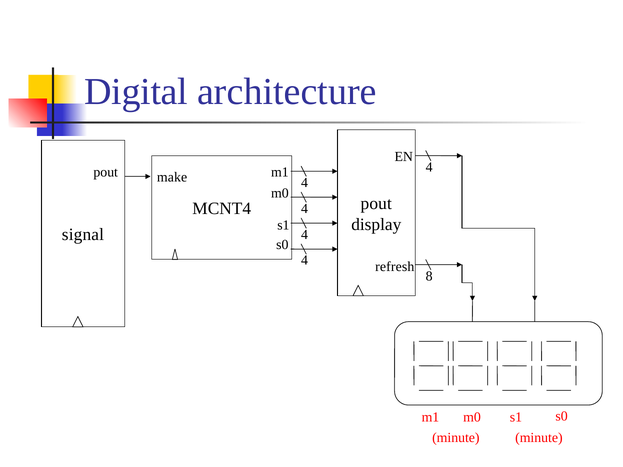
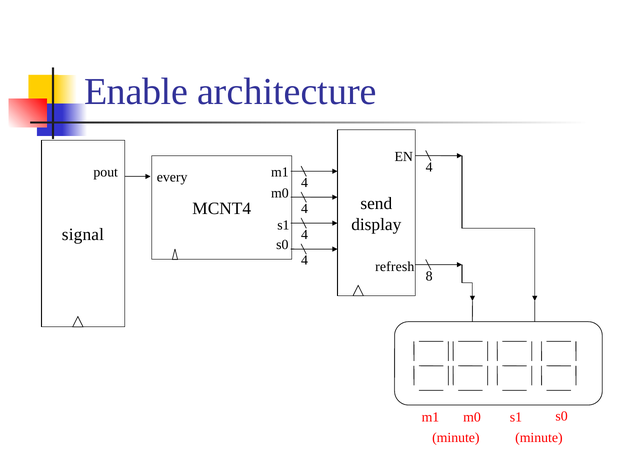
Digital: Digital -> Enable (136, 92)
make: make -> every (172, 178)
pout: pout -> send (376, 204)
